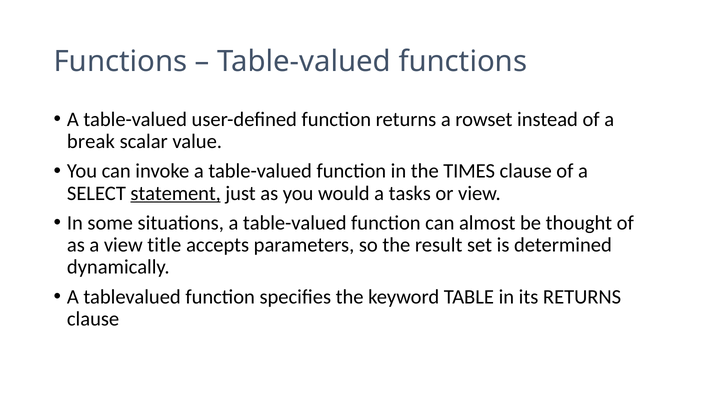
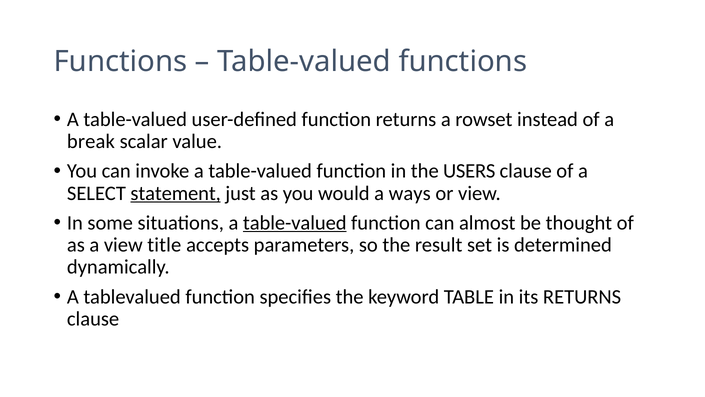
TIMES: TIMES -> USERS (469, 171)
tasks: tasks -> ways (410, 193)
table-valued underline: none -> present (295, 223)
